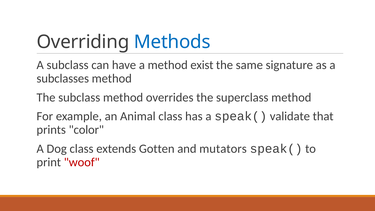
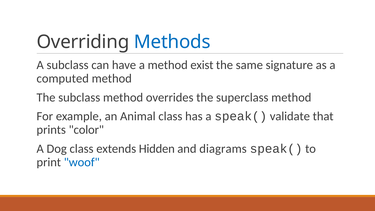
subclasses: subclasses -> computed (63, 78)
Gotten: Gotten -> Hidden (157, 149)
mutators: mutators -> diagrams (223, 149)
woof colour: red -> blue (82, 162)
